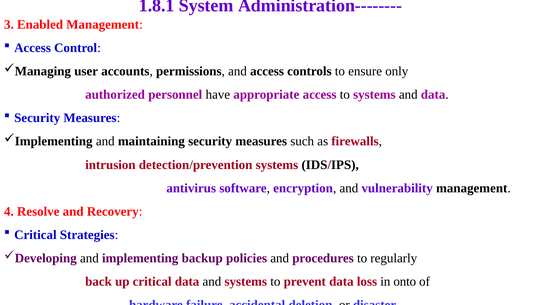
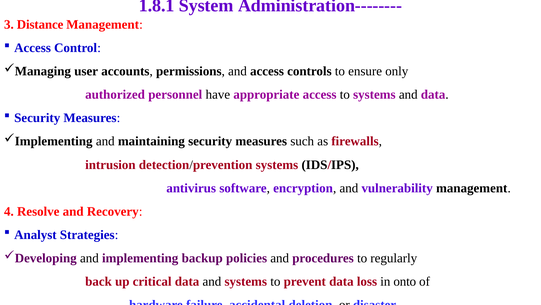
Enabled: Enabled -> Distance (40, 25)
Critical: Critical -> Analyst (35, 234)
